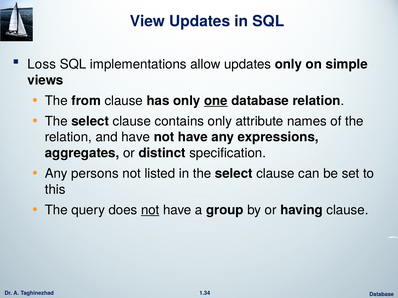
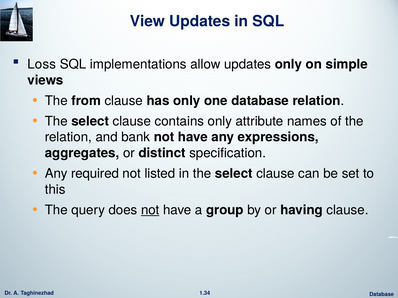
one underline: present -> none (216, 101)
and have: have -> bank (136, 137)
persons: persons -> required (95, 174)
